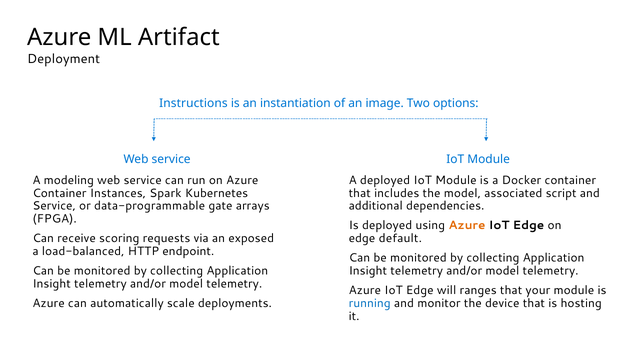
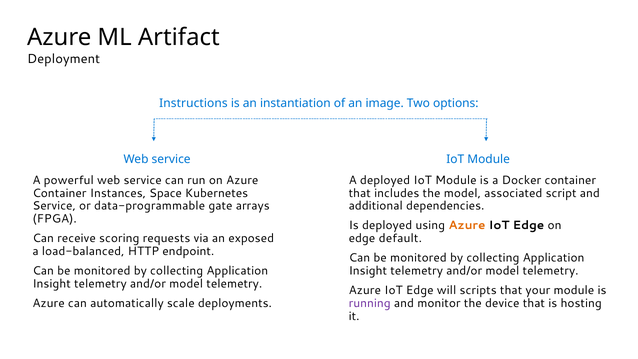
modeling: modeling -> powerful (69, 180)
Spark: Spark -> Space (165, 193)
ranges: ranges -> scripts (478, 290)
running colour: blue -> purple (370, 303)
